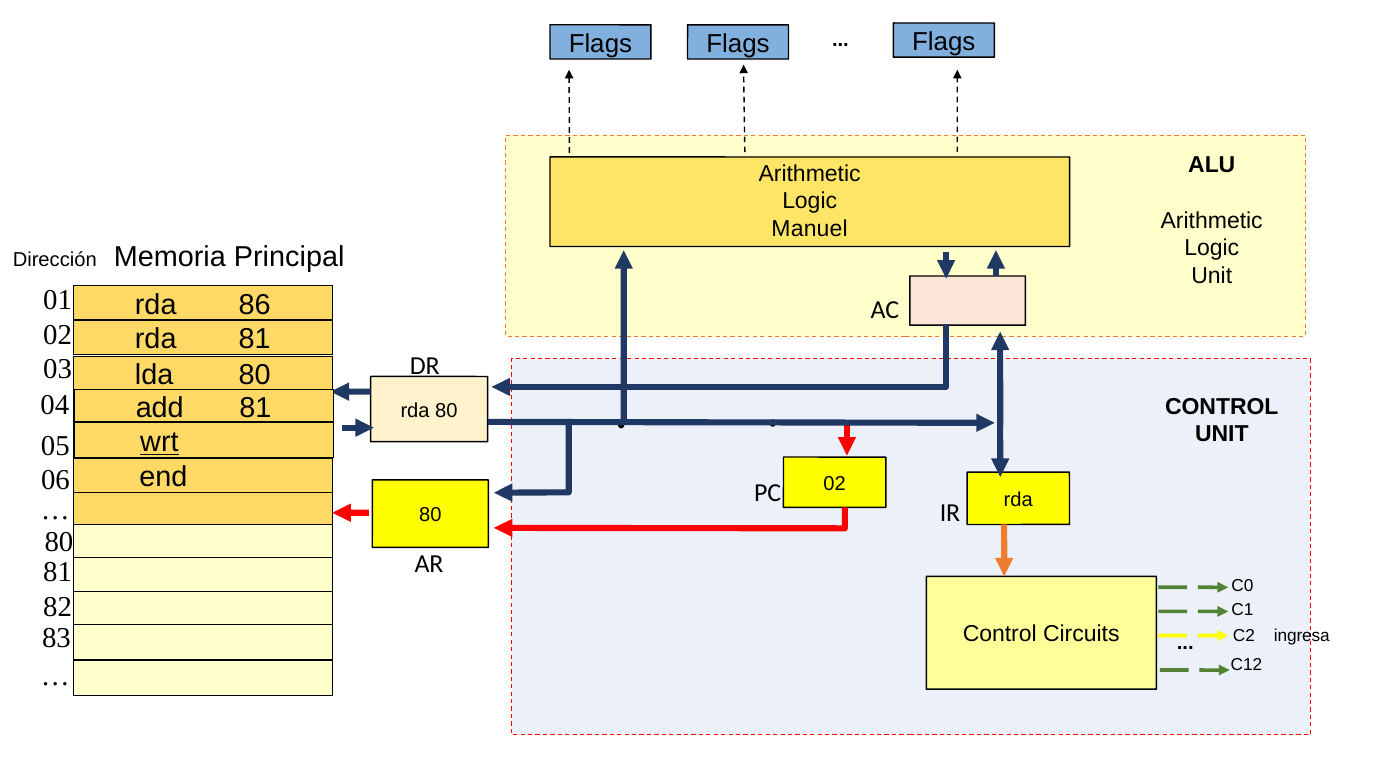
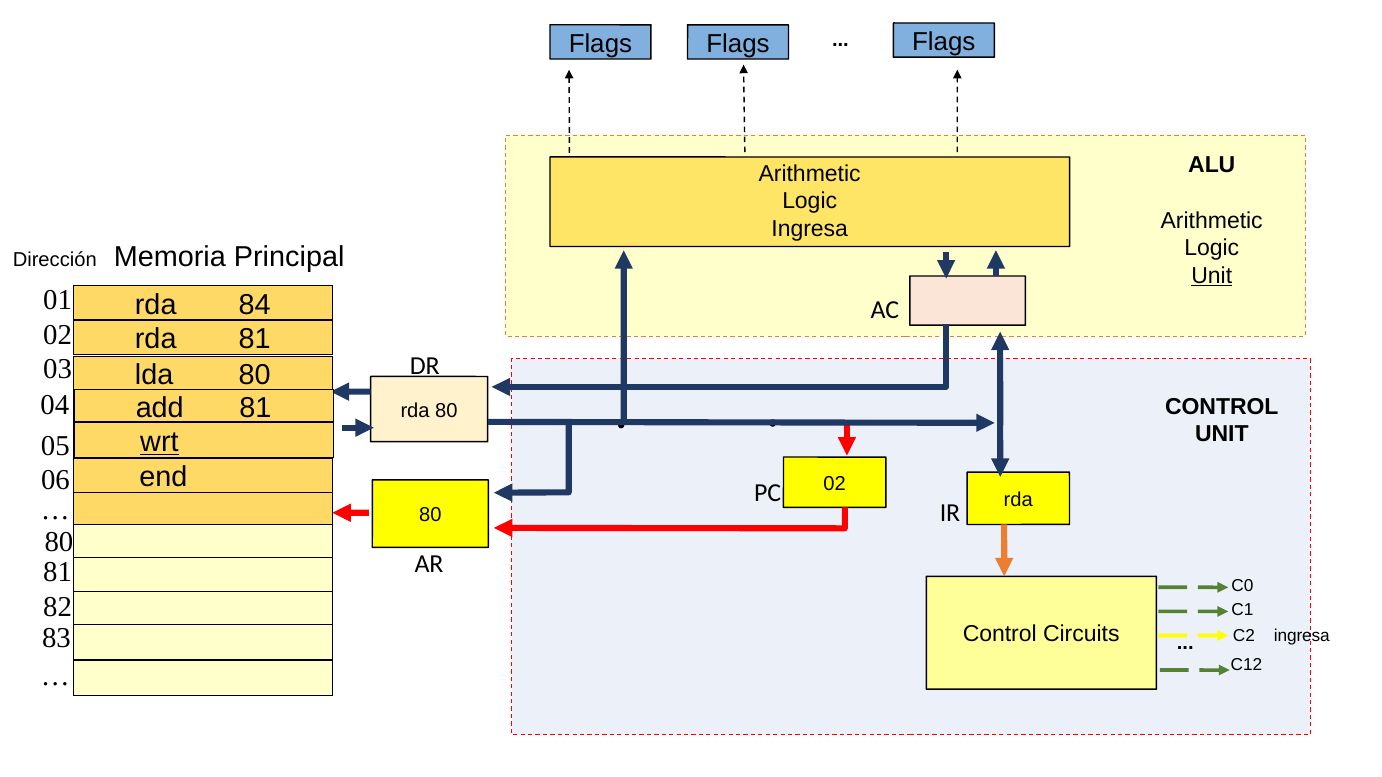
Manuel: Manuel -> Ingresa (810, 229)
Unit underline: none -> present (1212, 276)
86: 86 -> 84 (255, 305)
